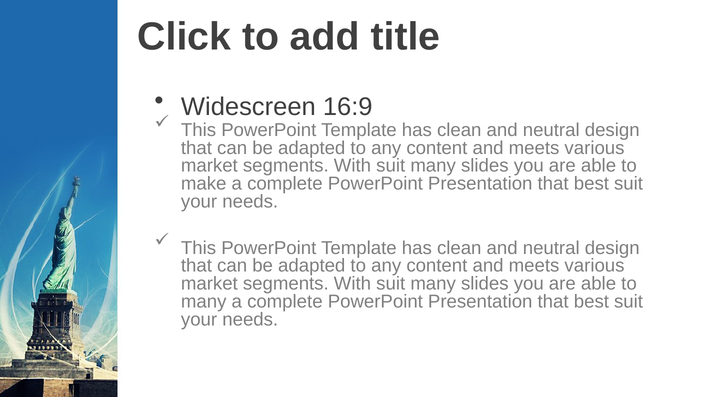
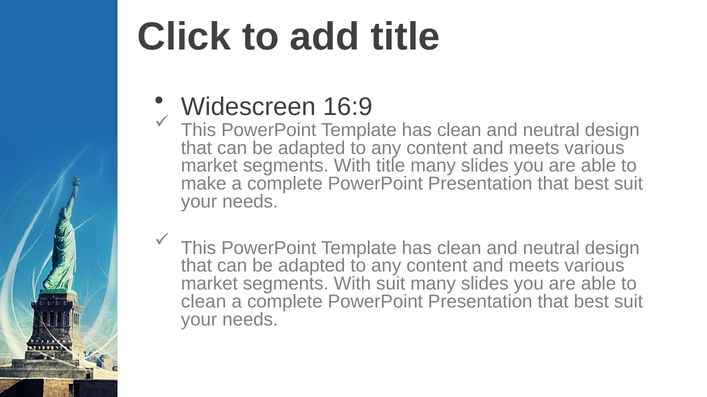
suit: suit -> title (391, 166)
many: many -> clean (204, 302)
